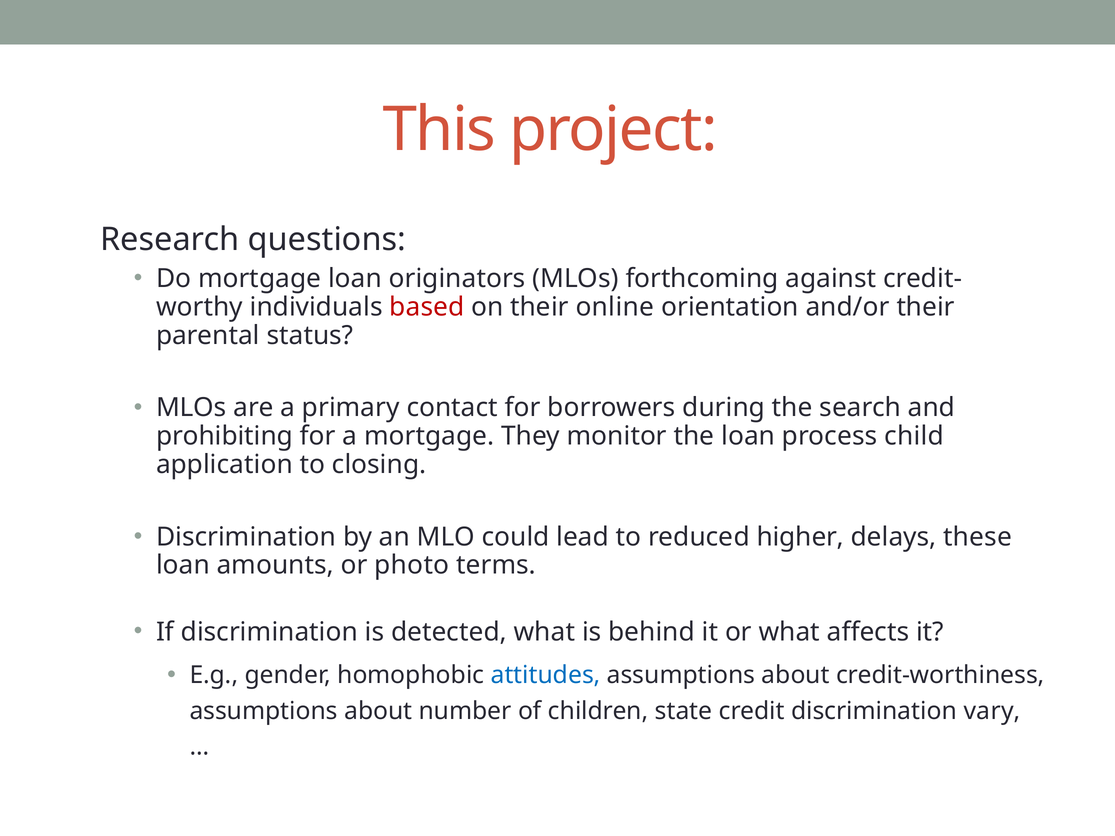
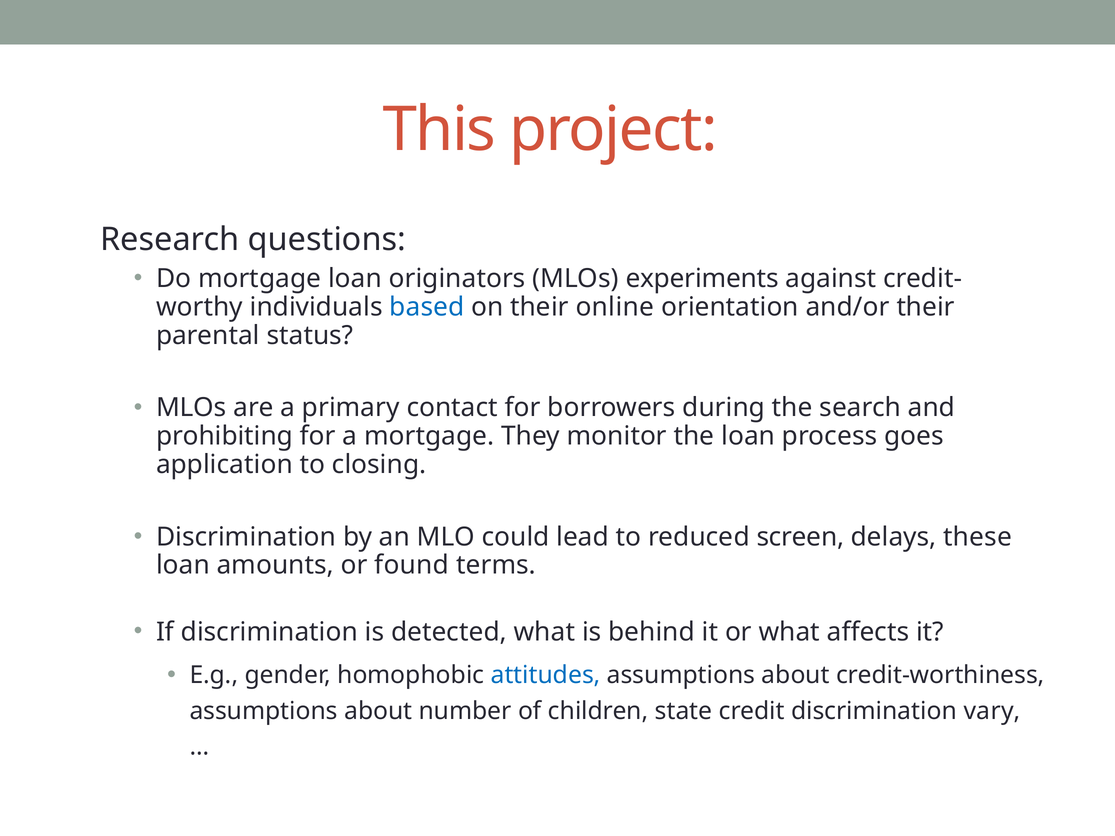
forthcoming: forthcoming -> experiments (702, 279)
based colour: red -> blue (427, 307)
child: child -> goes (914, 436)
higher: higher -> screen (800, 537)
photo: photo -> found (412, 565)
